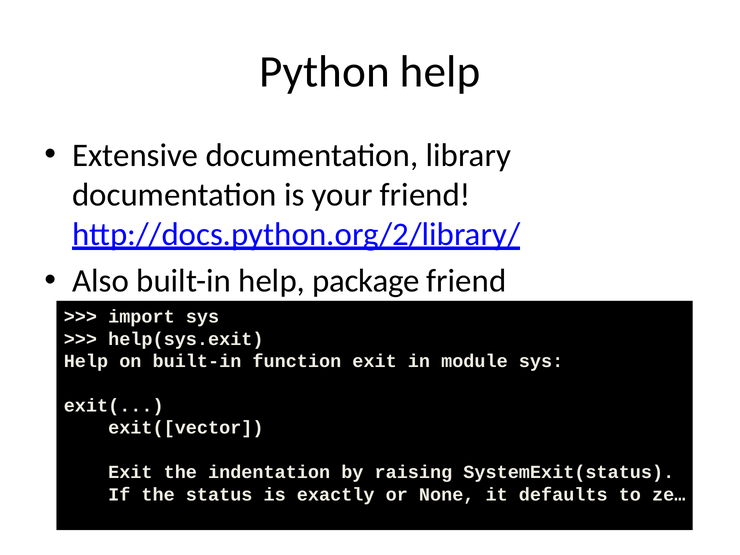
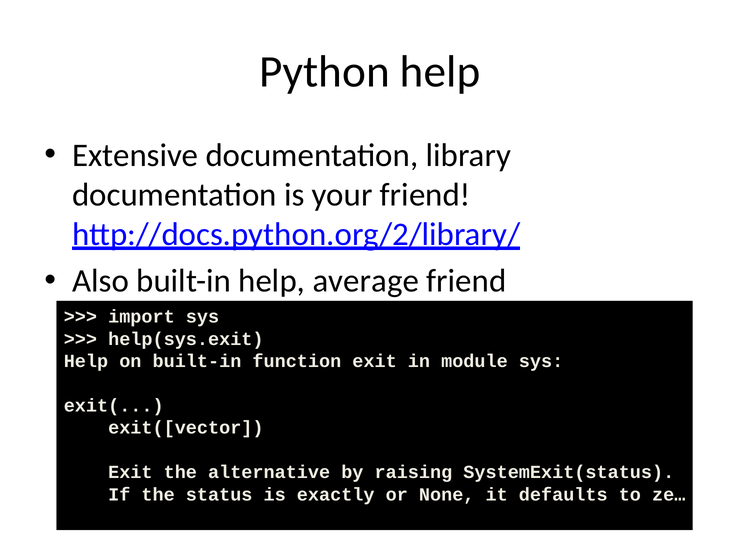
package: package -> average (366, 281)
indentation: indentation -> alternative (269, 472)
